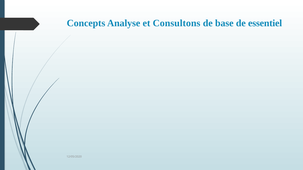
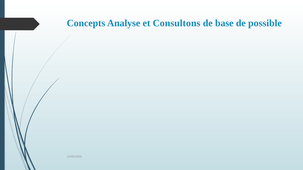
essentiel: essentiel -> possible (265, 23)
